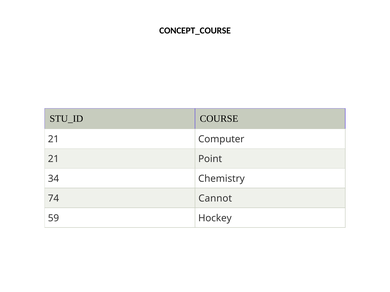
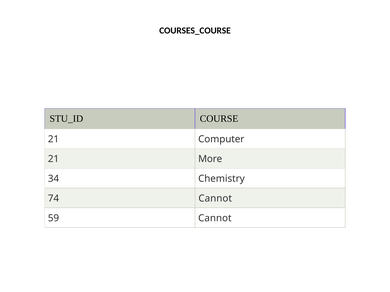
CONCEPT_COURSE: CONCEPT_COURSE -> COURSES_COURSE (195, 31)
Point: Point -> More (210, 159)
59 Hockey: Hockey -> Cannot (215, 219)
